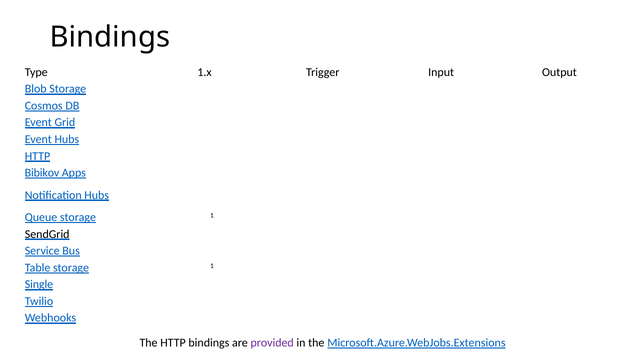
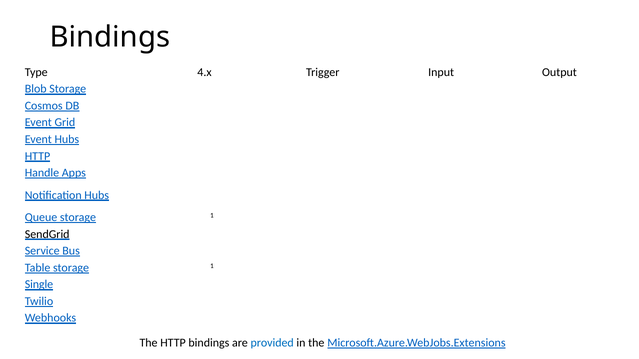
1.x: 1.x -> 4.x (204, 72)
Bibikov: Bibikov -> Handle (42, 173)
provided colour: purple -> blue (272, 343)
